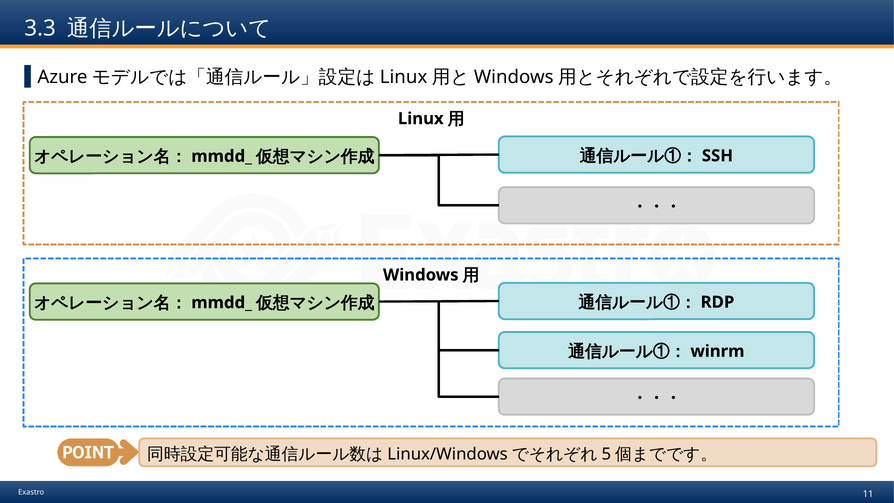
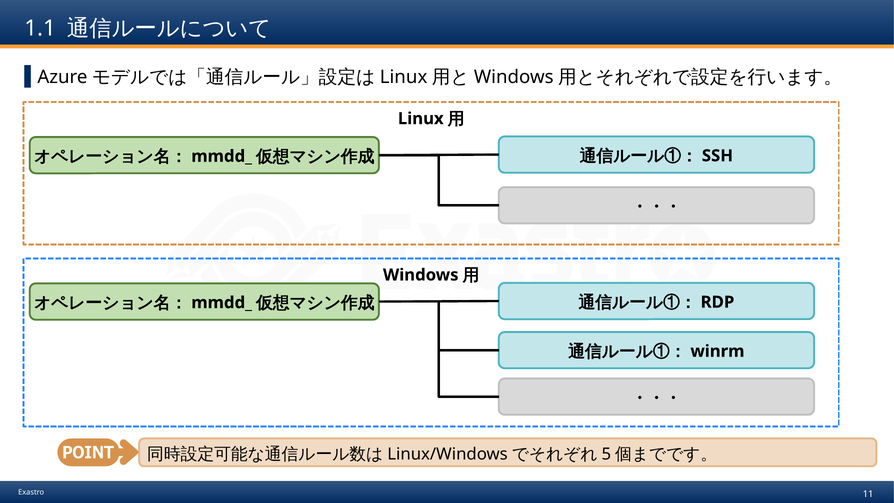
3.3: 3.3 -> 1.1 (40, 28)
